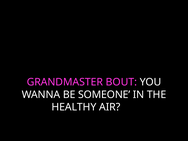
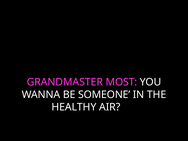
BOUT: BOUT -> MOST (121, 82)
